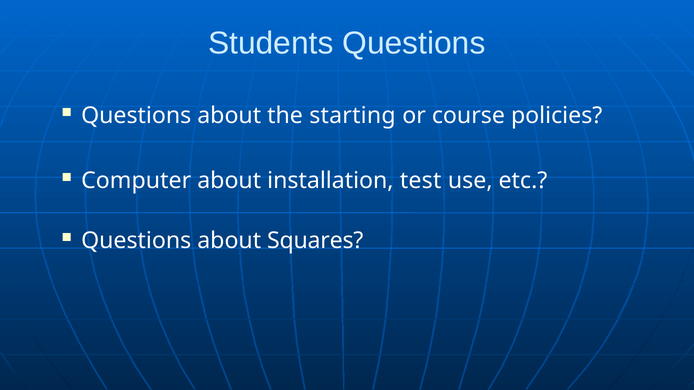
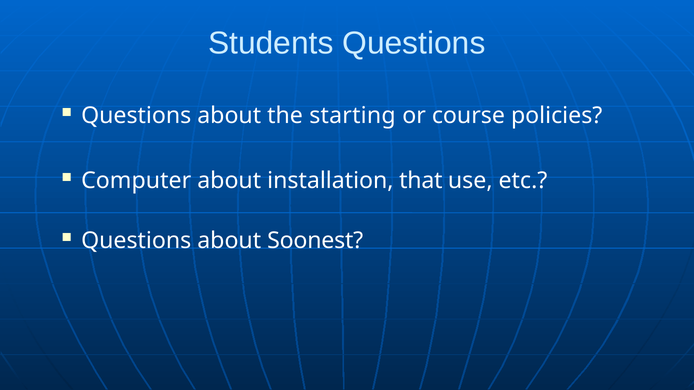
test: test -> that (421, 181)
Squares: Squares -> Soonest (315, 241)
